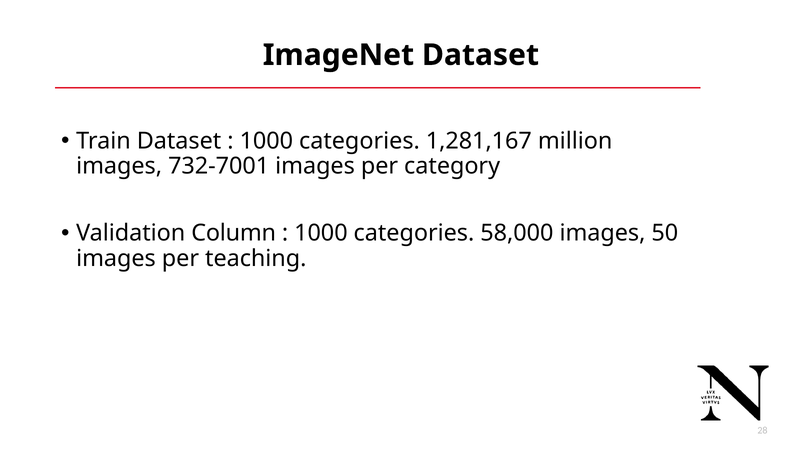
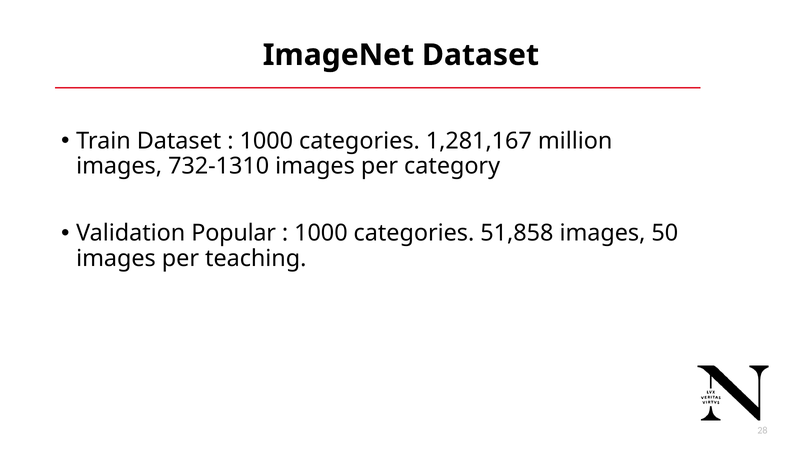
732-7001: 732-7001 -> 732-1310 (219, 166)
Column: Column -> Popular (234, 233)
58,000: 58,000 -> 51,858 (517, 233)
